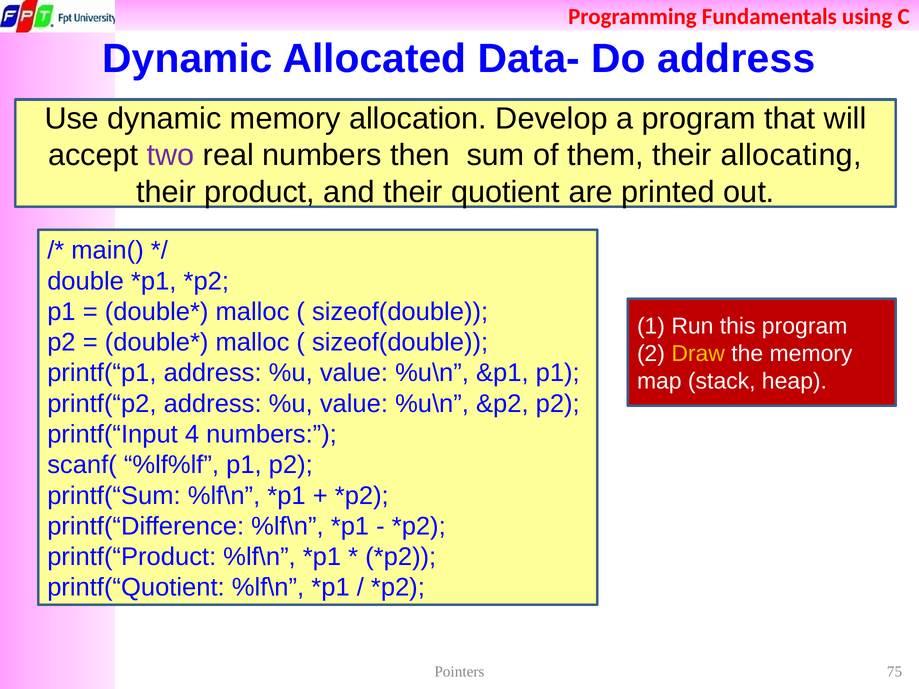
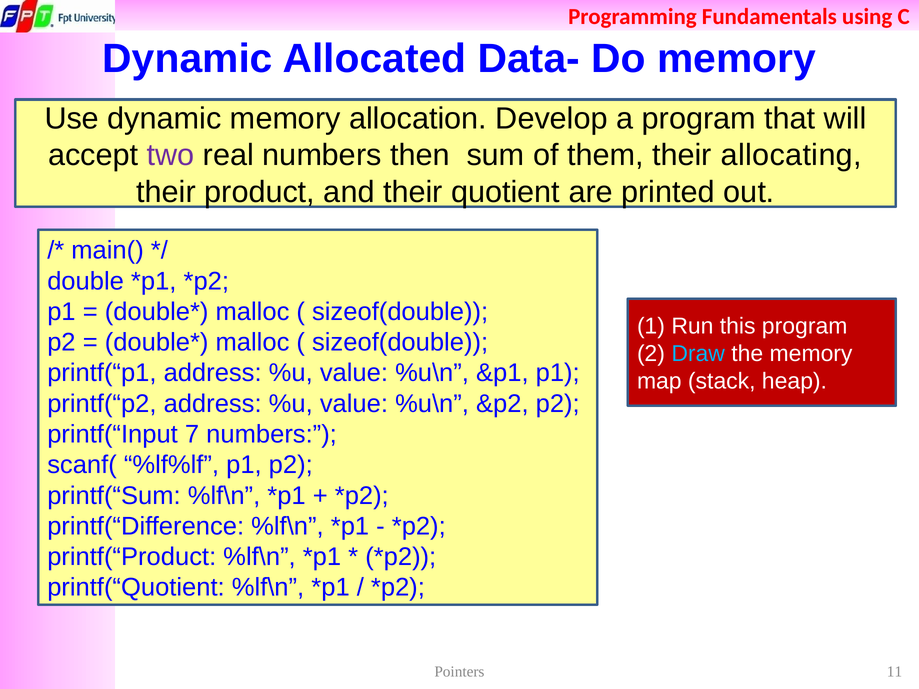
Do address: address -> memory (737, 59)
Draw colour: yellow -> light blue (698, 354)
4: 4 -> 7 (192, 434)
75: 75 -> 11 (895, 672)
